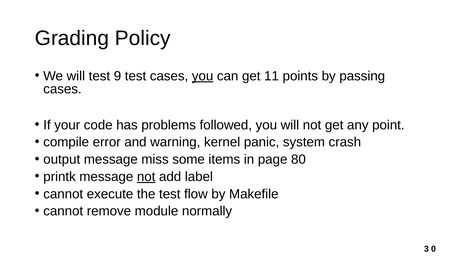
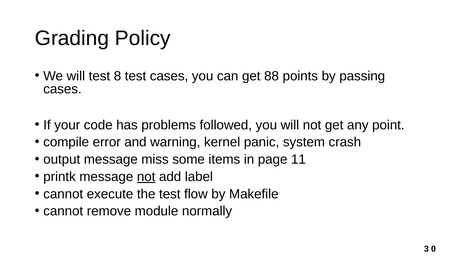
9: 9 -> 8 (117, 76)
you underline: present -> none (203, 76)
11: 11 -> 88 (272, 76)
80: 80 -> 11 (298, 159)
